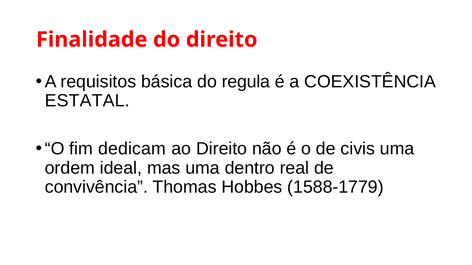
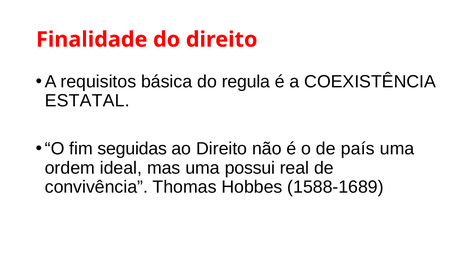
dedicam: dedicam -> seguidas (132, 149)
civis: civis -> país (358, 149)
dentro: dentro -> possui (250, 168)
1588-1779: 1588-1779 -> 1588-1689 (335, 187)
